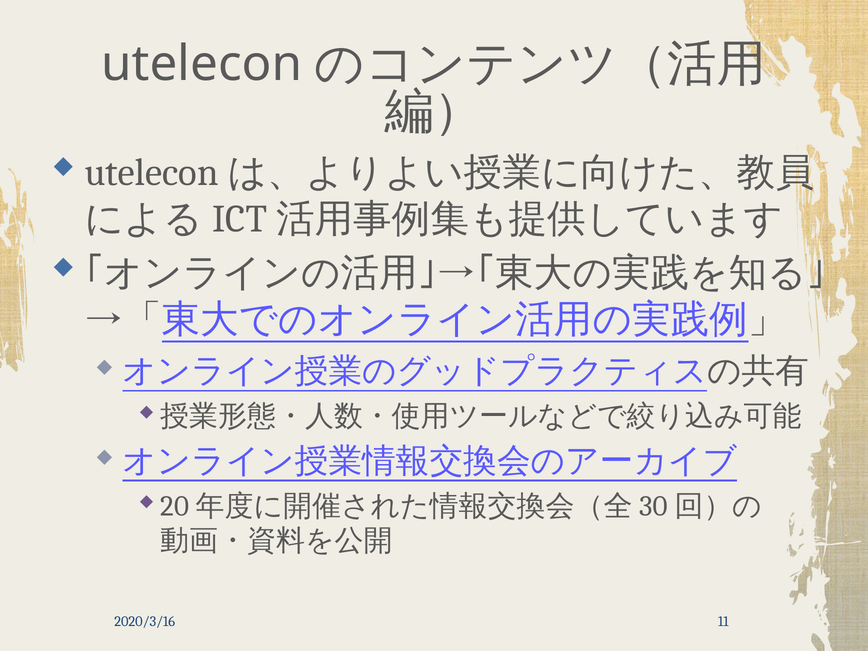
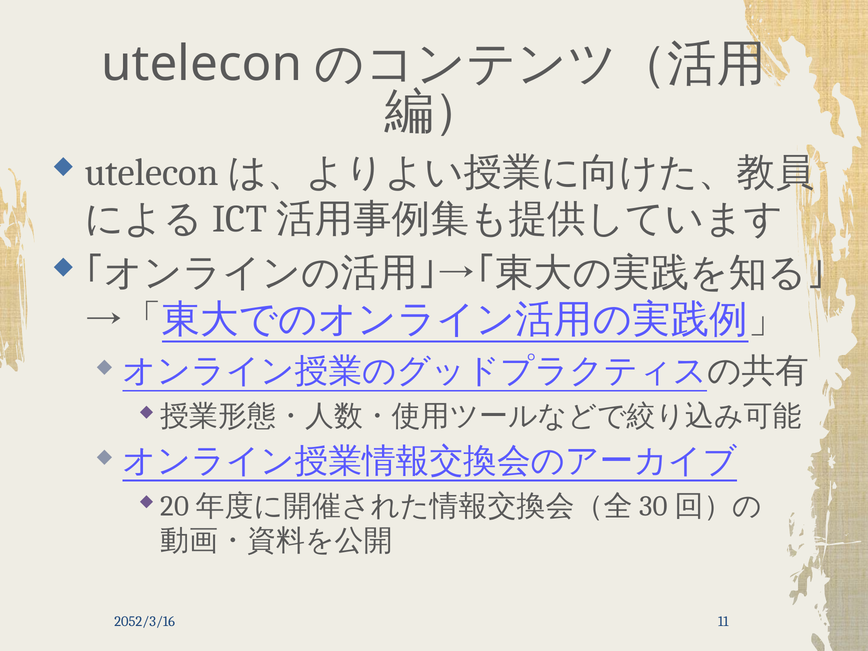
2020/3/16: 2020/3/16 -> 2052/3/16 (145, 622)
